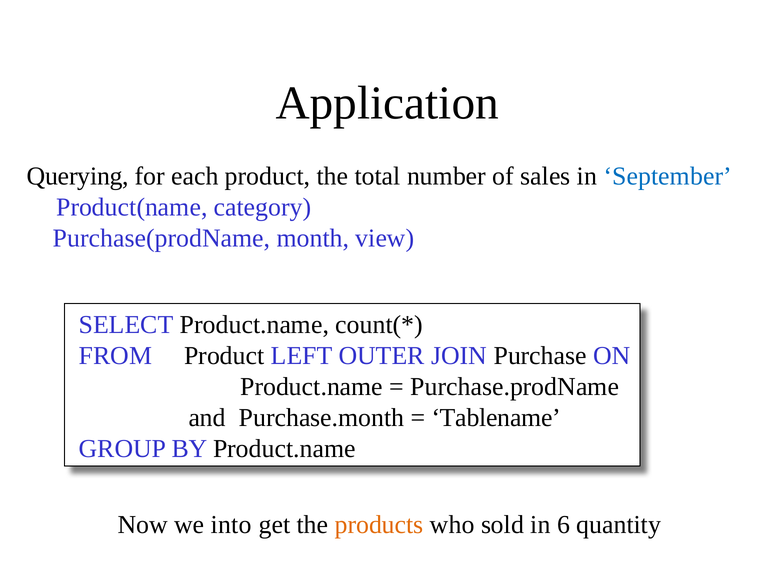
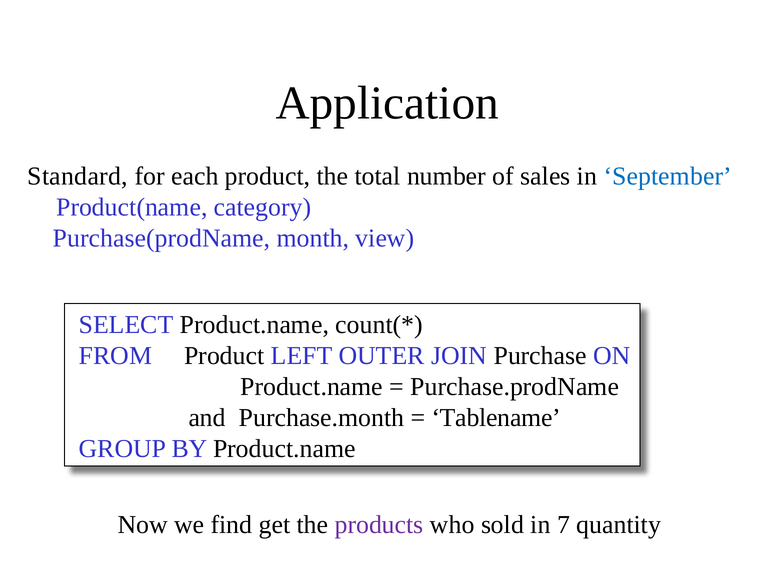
Querying: Querying -> Standard (78, 176)
into: into -> find (231, 525)
products colour: orange -> purple (379, 525)
6: 6 -> 7 (564, 525)
